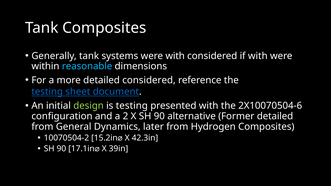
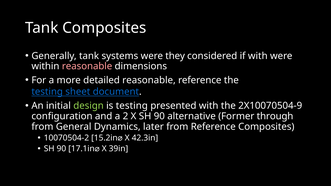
were with: with -> they (175, 56)
reasonable colour: light blue -> pink (87, 66)
detailed considered: considered -> reasonable (149, 80)
2X10070504-6: 2X10070504-6 -> 2X10070504-9 (270, 106)
Former detailed: detailed -> through (275, 116)
from Hydrogen: Hydrogen -> Reference (213, 127)
